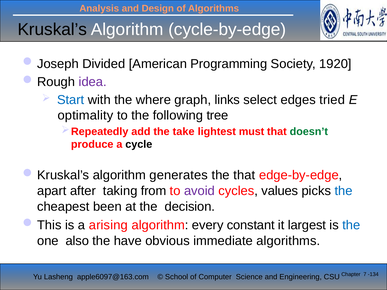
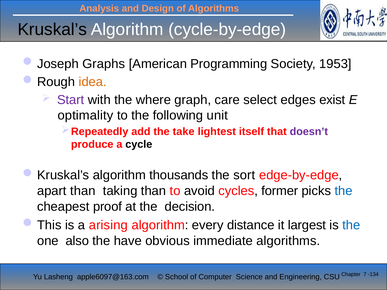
Divided: Divided -> Graphs (104, 64)
1920: 1920 -> 1953 (335, 64)
idea colour: purple -> orange (93, 82)
Start colour: blue -> purple (71, 100)
links: links -> care (227, 100)
tried: tried -> exist (332, 100)
tree: tree -> unit (217, 115)
must: must -> itself (251, 132)
doesn’t colour: green -> purple (309, 132)
generates: generates -> thousands (179, 175)
the that: that -> sort (244, 175)
apart after: after -> than (83, 191)
taking from: from -> than (154, 191)
avoid colour: purple -> black (199, 191)
values: values -> former (280, 191)
been: been -> proof (107, 207)
constant: constant -> distance (251, 225)
